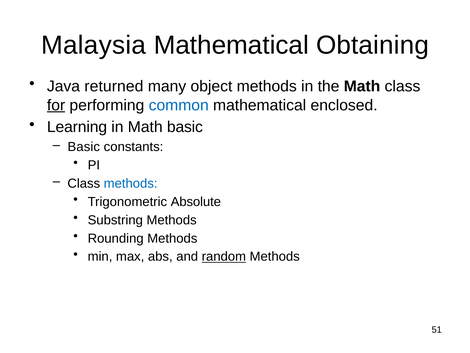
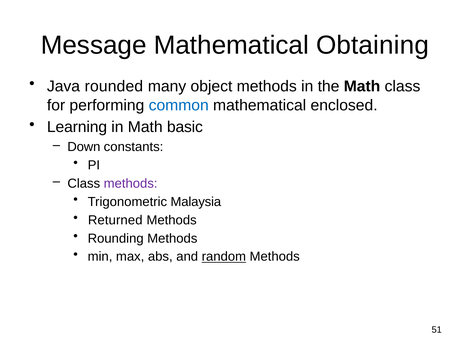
Malaysia: Malaysia -> Message (94, 45)
returned: returned -> rounded (114, 86)
for underline: present -> none (56, 105)
Basic: Basic -> Down (84, 147)
methods colour: blue -> purple (131, 183)
Absolute: Absolute -> Malaysia (196, 201)
Substring: Substring -> Returned (115, 220)
